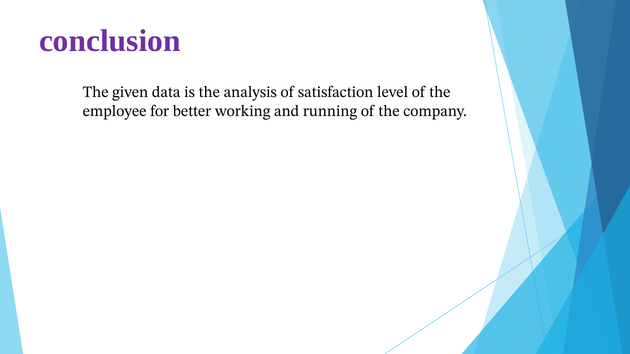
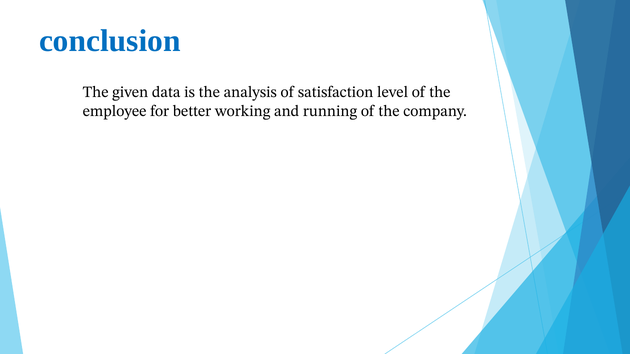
conclusion colour: purple -> blue (110, 41)
